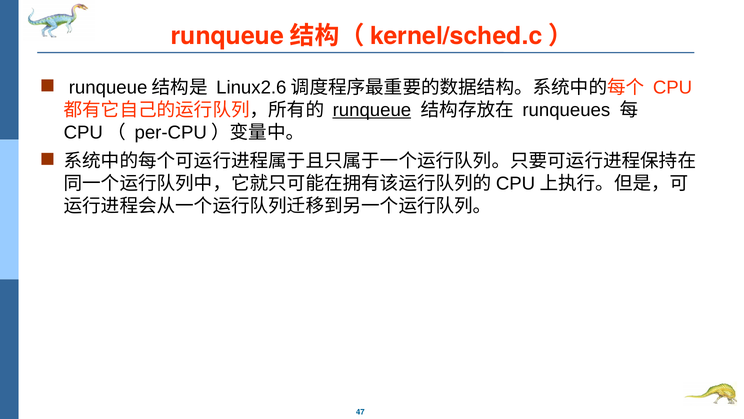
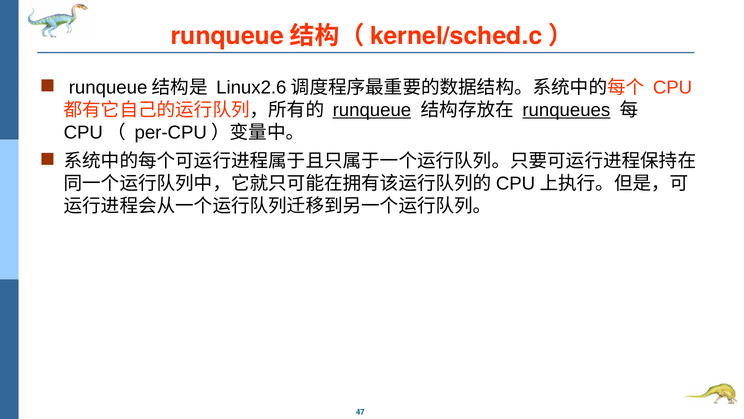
runqueues underline: none -> present (566, 110)
